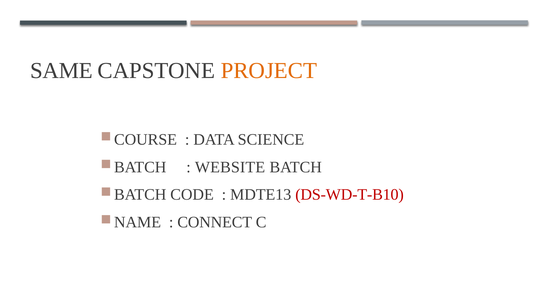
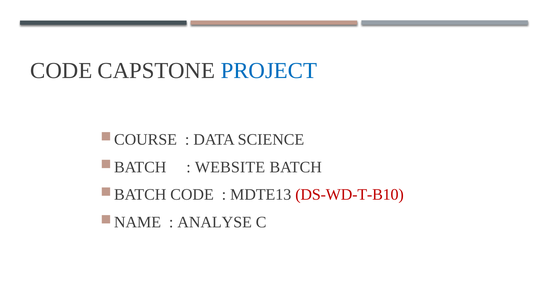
SAME: SAME -> CODE (61, 71)
PROJECT colour: orange -> blue (269, 71)
CONNECT: CONNECT -> ANALYSE (215, 223)
